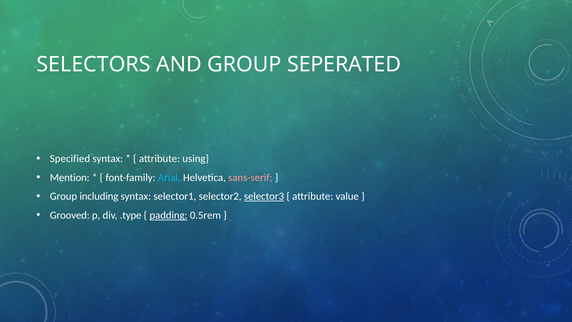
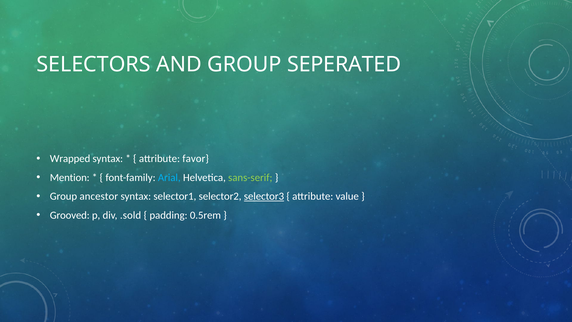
Specified: Specified -> Wrapped (70, 159)
using: using -> favor (196, 159)
sans-serif colour: pink -> light green (250, 177)
including: including -> ancestor (99, 196)
.type: .type -> .sold (131, 215)
padding underline: present -> none (169, 215)
